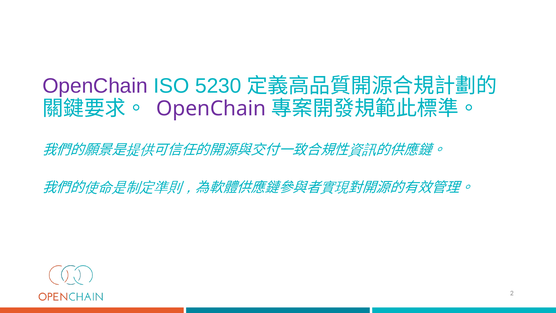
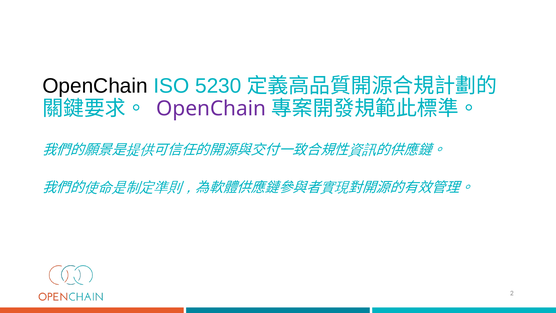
OpenChain colour: purple -> black (95, 86)
